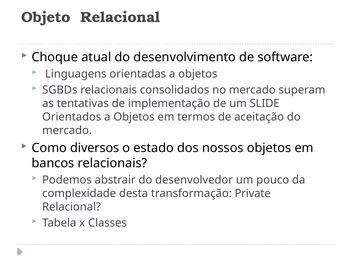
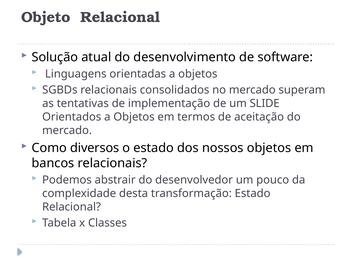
Choque: Choque -> Solução (55, 57)
transformação Private: Private -> Estado (253, 193)
